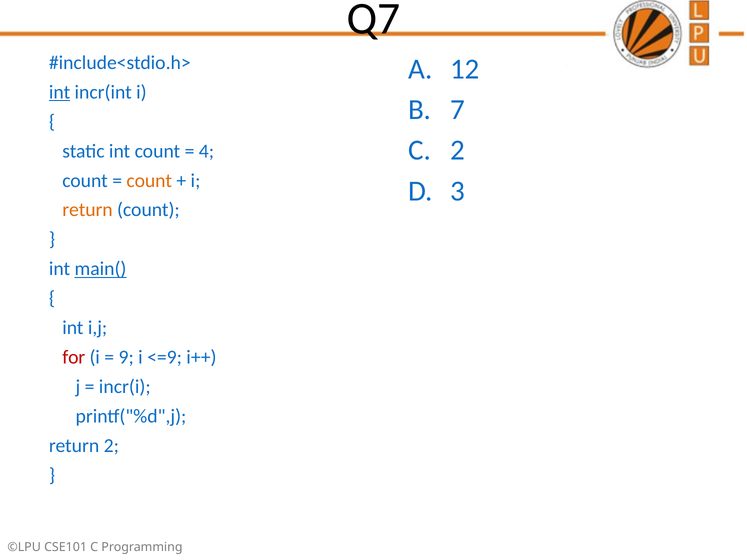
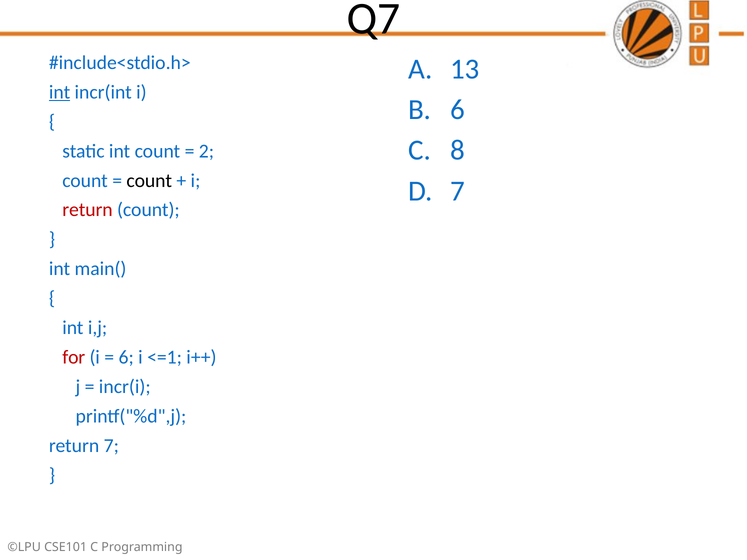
12: 12 -> 13 (465, 69)
7: 7 -> 6 (458, 110)
2: 2 -> 8 (458, 150)
4: 4 -> 2 (206, 151)
count colour: orange -> black (149, 181)
3: 3 -> 7 (458, 191)
return colour: orange -> red (87, 210)
main( underline: present -> none (101, 269)
9: 9 -> 6 (126, 357)
<=9: <=9 -> <=1 (165, 357)
return 2: 2 -> 7 (111, 446)
